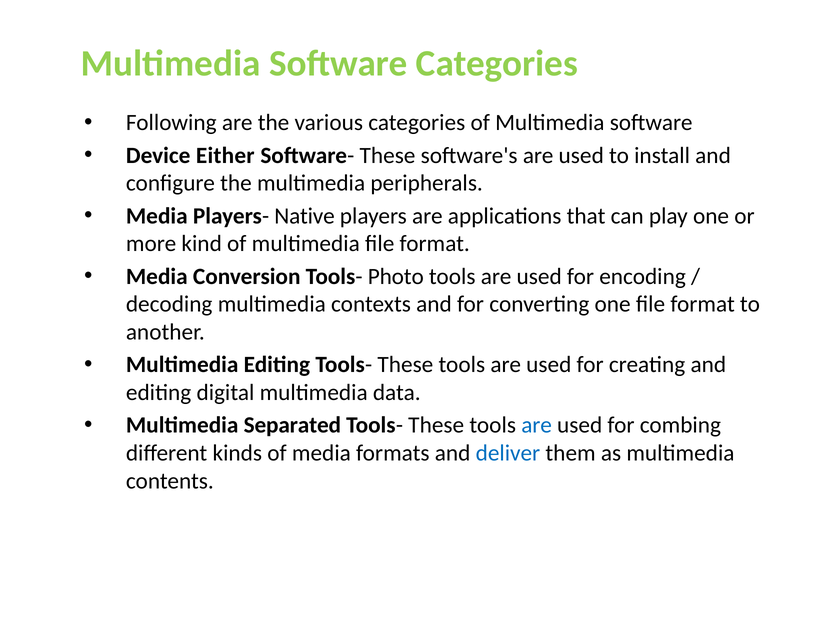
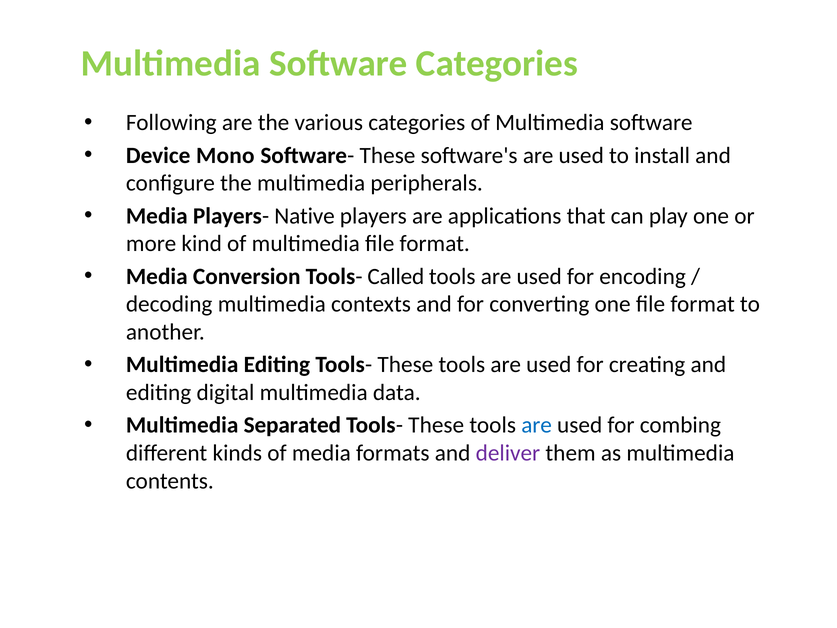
Either: Either -> Mono (225, 155)
Photo: Photo -> Called (396, 276)
deliver colour: blue -> purple (508, 453)
